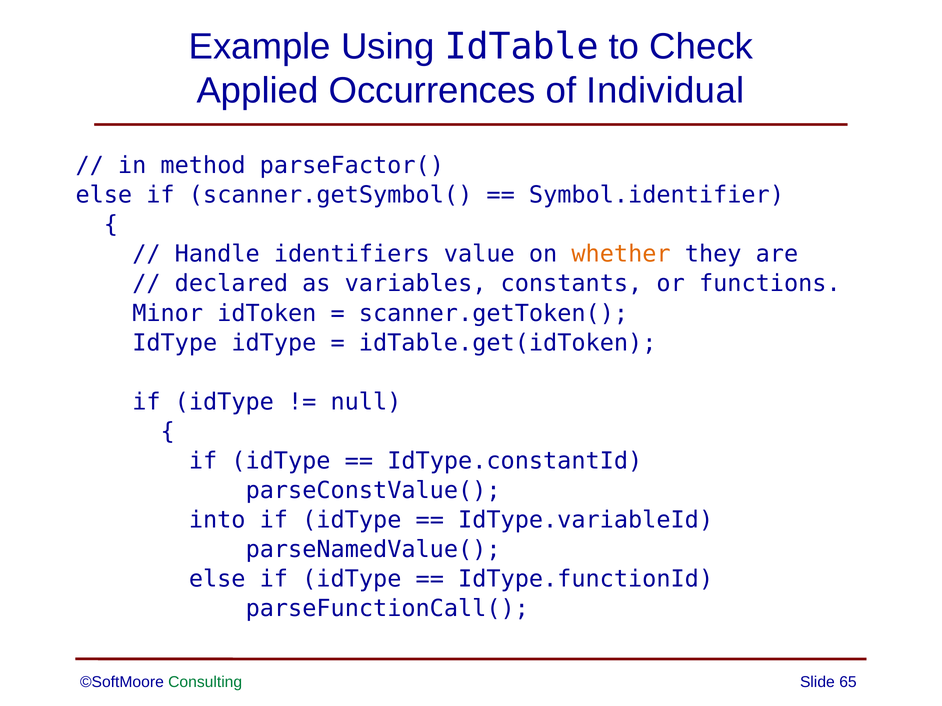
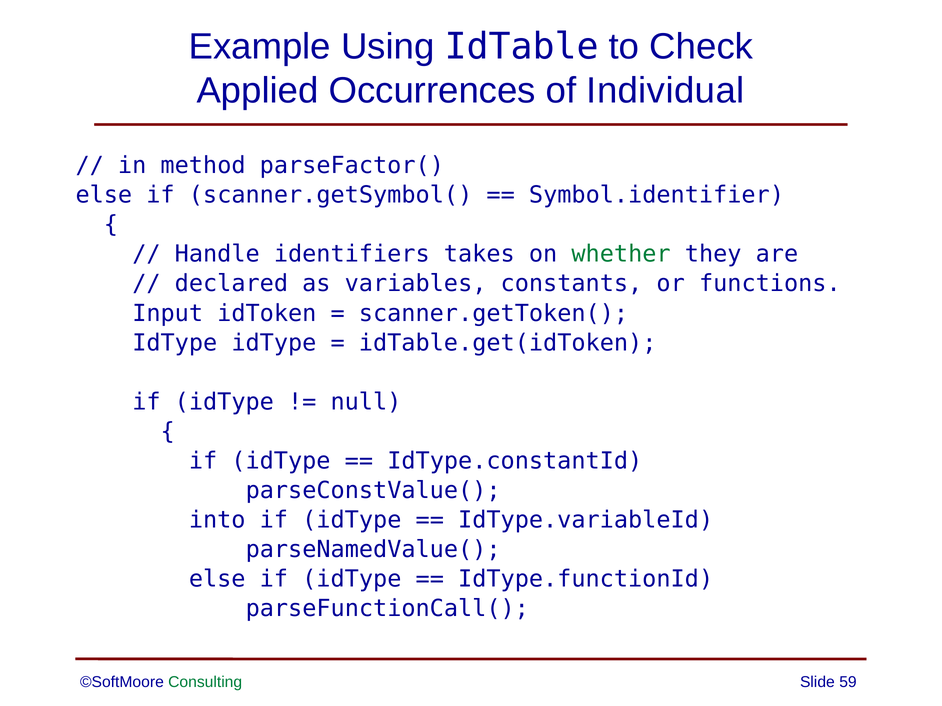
value: value -> takes (479, 254)
whether colour: orange -> green (621, 254)
Minor: Minor -> Input (168, 313)
65: 65 -> 59 (848, 682)
